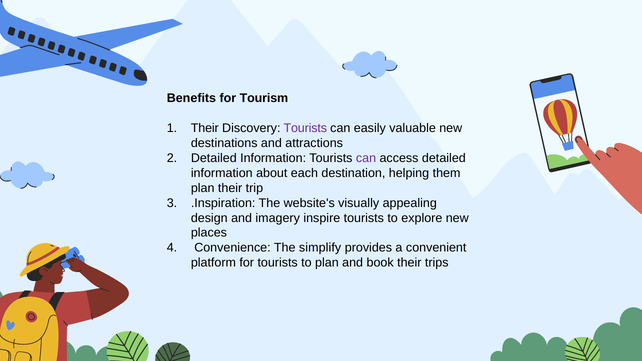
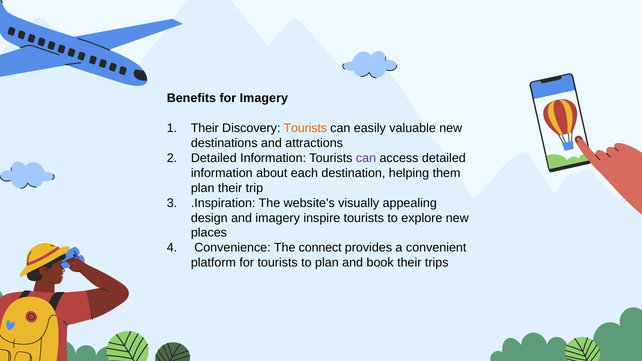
for Tourism: Tourism -> Imagery (264, 98)
Tourists colour: purple -> orange (305, 128)
simplify: simplify -> connect (320, 248)
